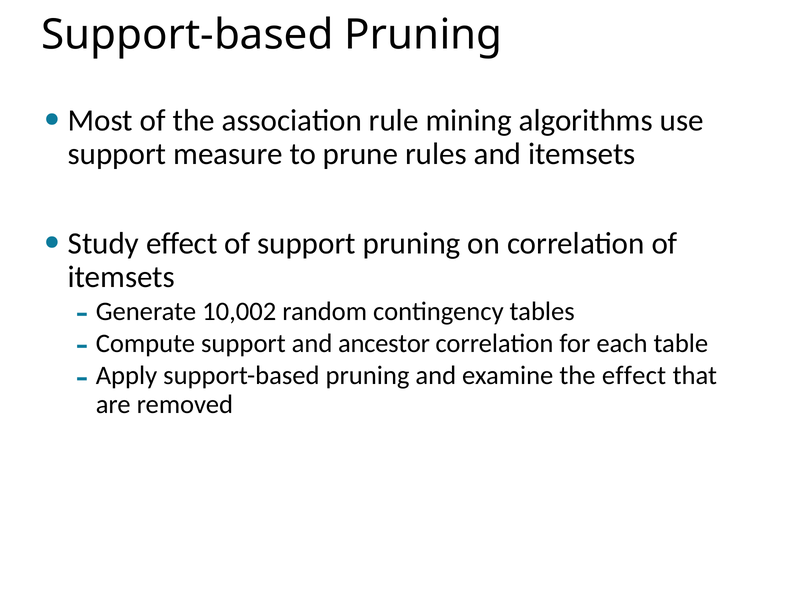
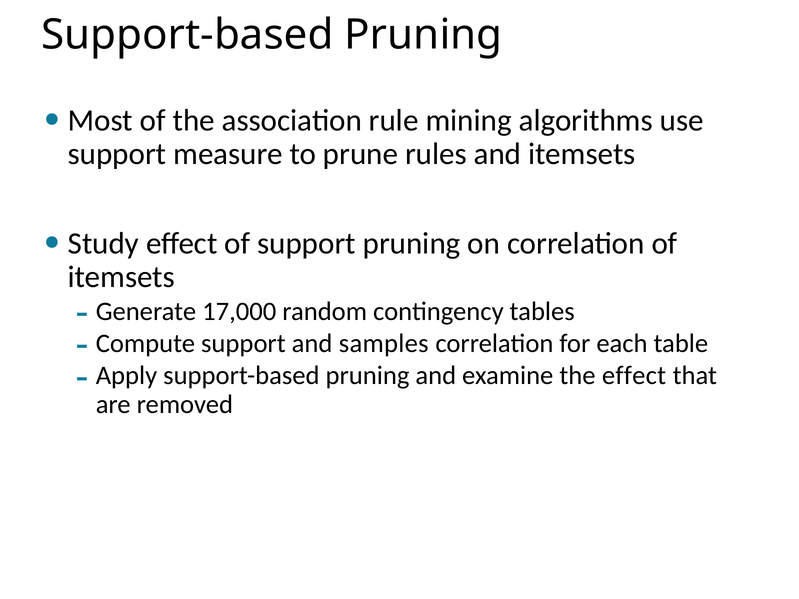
10,002: 10,002 -> 17,000 (239, 311)
ancestor: ancestor -> samples (384, 344)
